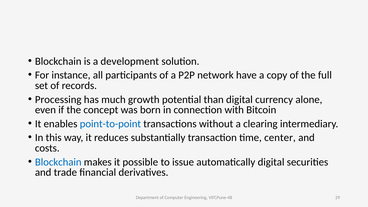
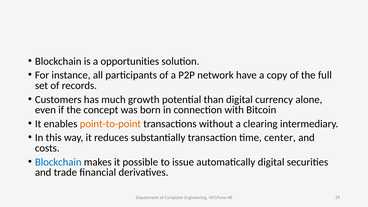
development: development -> opportunities (130, 61)
Processing: Processing -> Customers (58, 99)
point-to-point colour: blue -> orange (110, 124)
